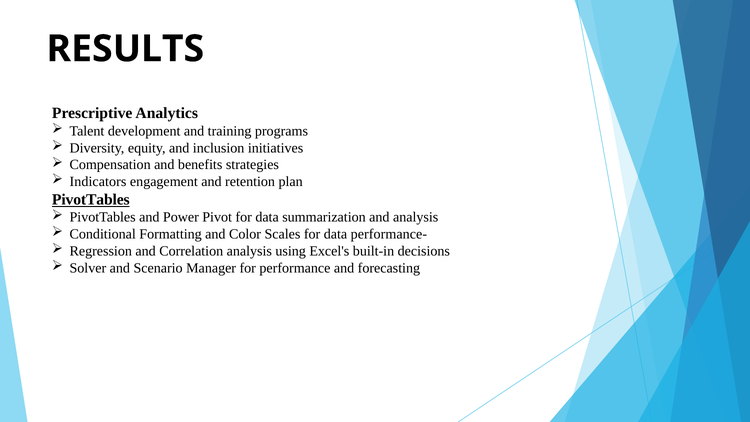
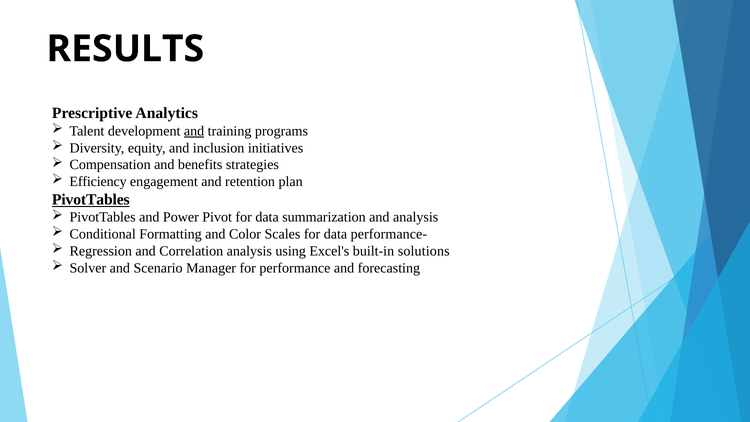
and underline: none -> present (194, 131)
Indicators: Indicators -> Efficiency (98, 182)
decisions: decisions -> solutions (424, 251)
